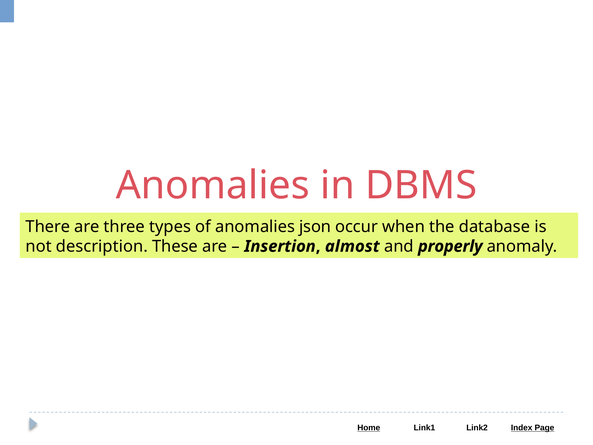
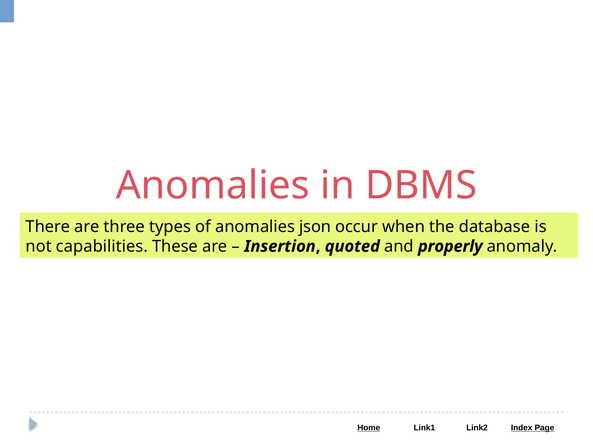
description: description -> capabilities (102, 246)
almost: almost -> quoted (352, 246)
